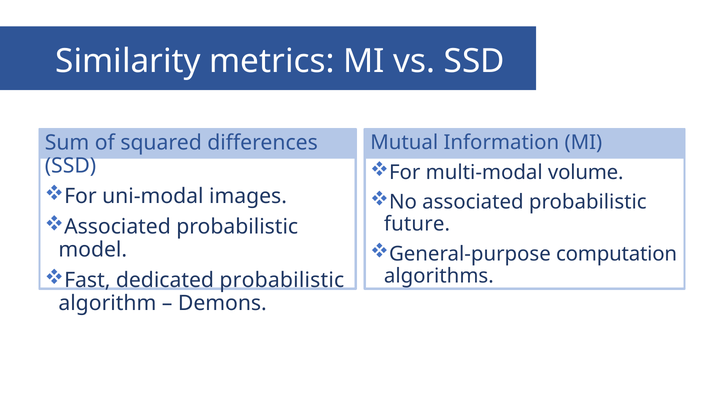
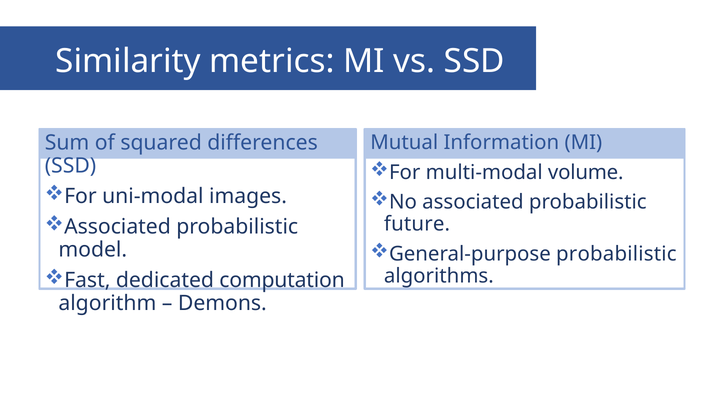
General-purpose computation: computation -> probabilistic (616, 254)
dedicated probabilistic: probabilistic -> computation (282, 280)
